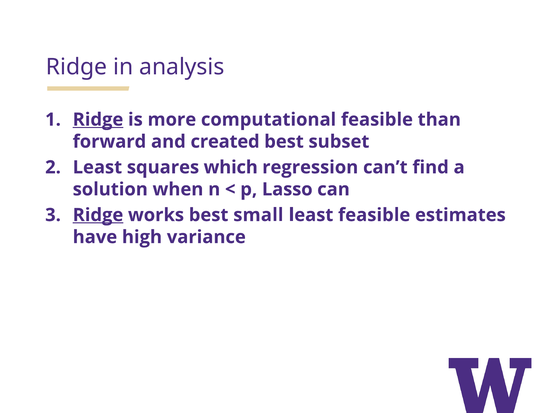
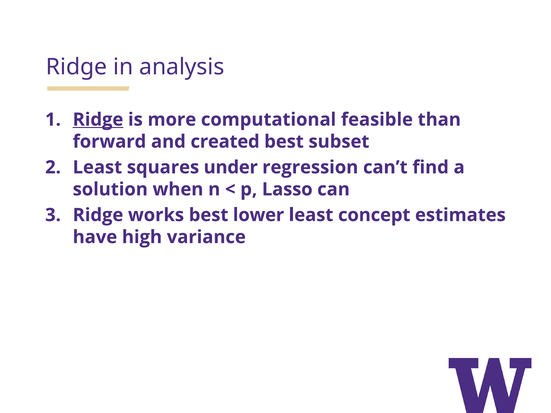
which: which -> under (231, 167)
Ridge underline: present -> none (98, 215)
small: small -> lower (259, 215)
least feasible: feasible -> concept (374, 215)
